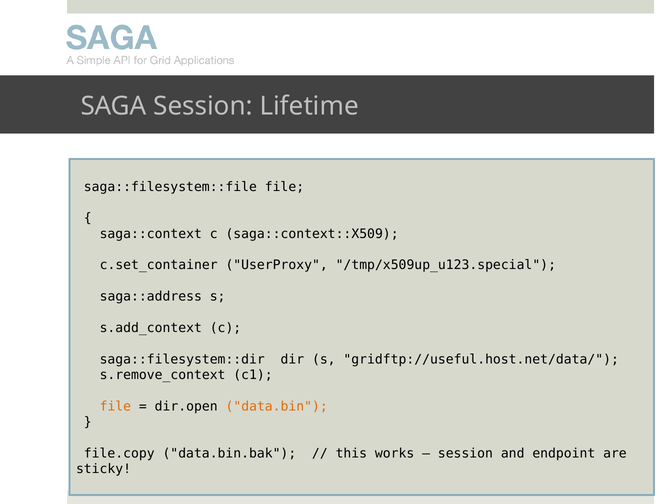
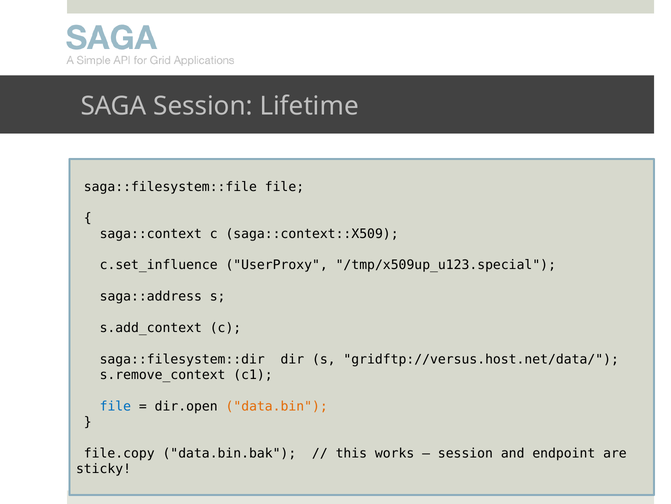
c.set_container: c.set_container -> c.set_influence (159, 265)
gridftp://useful.host.net/data/: gridftp://useful.host.net/data/ -> gridftp://versus.host.net/data/ (481, 359)
file colour: orange -> blue (115, 406)
